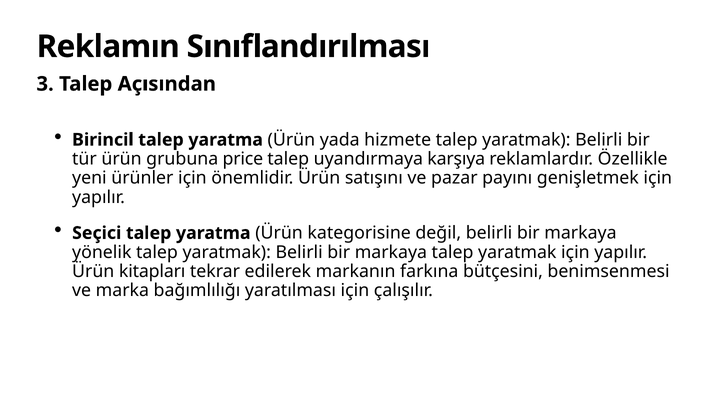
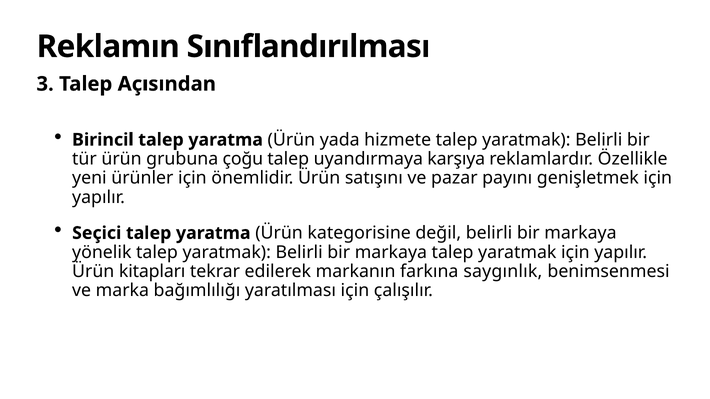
price: price -> çoğu (243, 159)
bütçesini: bütçesini -> saygınlık (503, 272)
